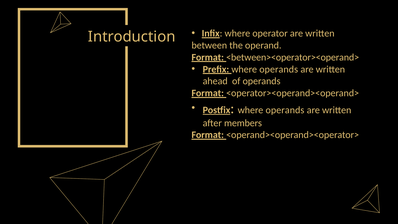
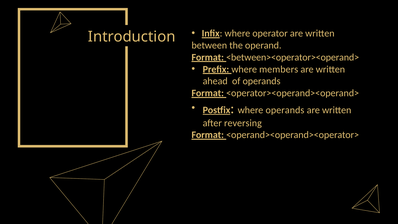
Prefix where operands: operands -> members (279, 69)
members: members -> reversing (243, 123)
